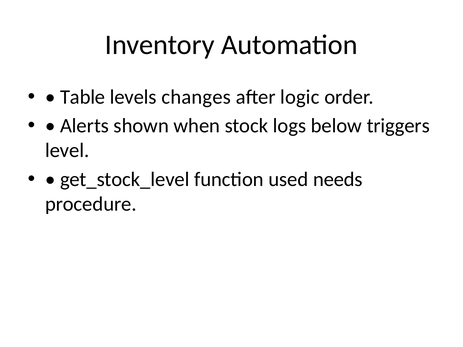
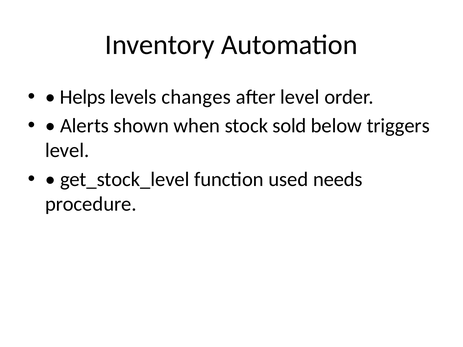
Table: Table -> Helps (83, 97)
after logic: logic -> level (300, 97)
logs: logs -> sold (290, 126)
